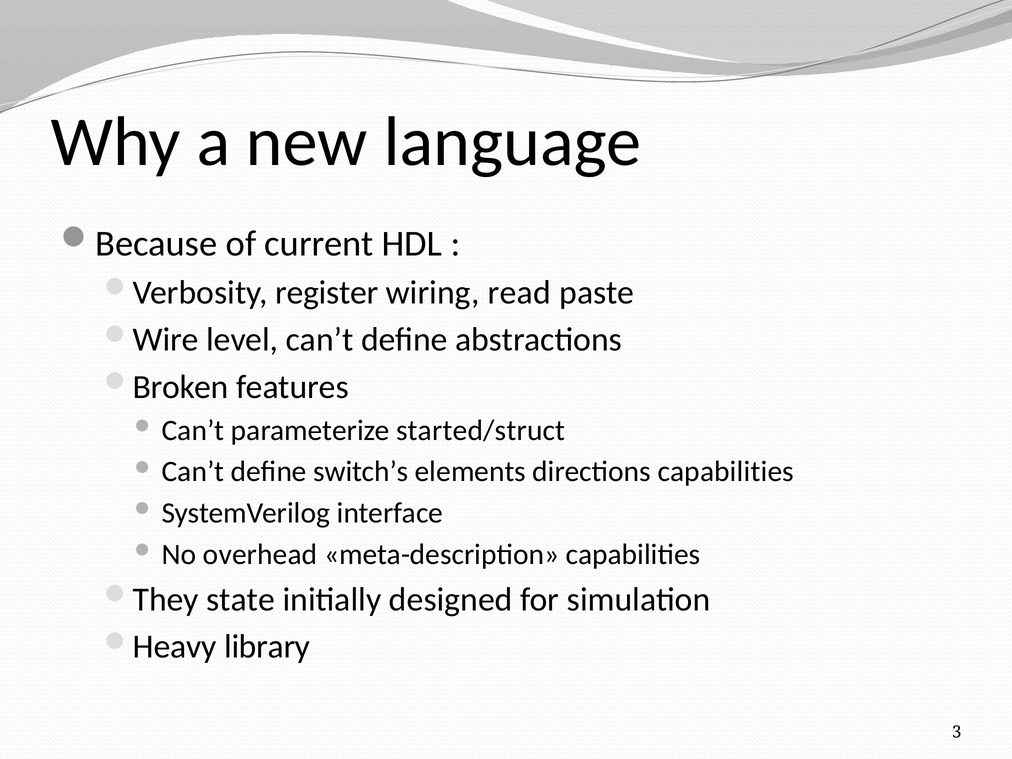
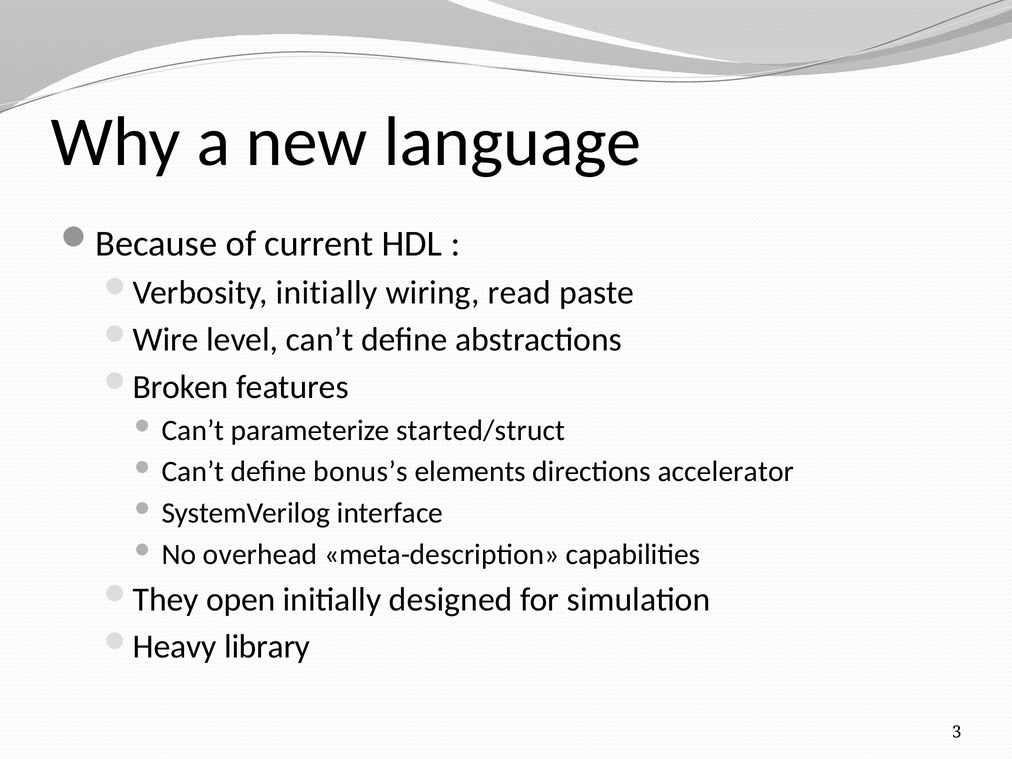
register: register -> initially (327, 292)
switch’s: switch’s -> bonus’s (361, 472)
directions capabilities: capabilities -> accelerator (726, 472)
state: state -> open (241, 599)
